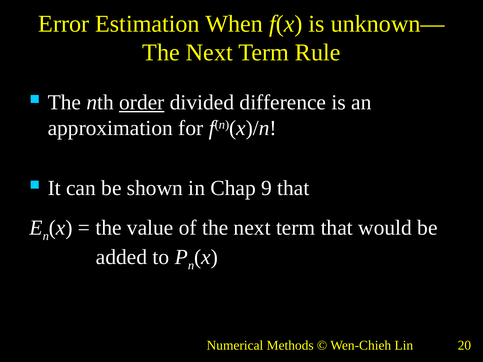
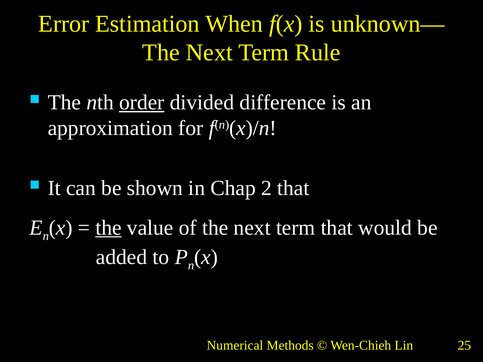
9: 9 -> 2 (266, 188)
the underline: none -> present (109, 228)
20: 20 -> 25 (464, 345)
